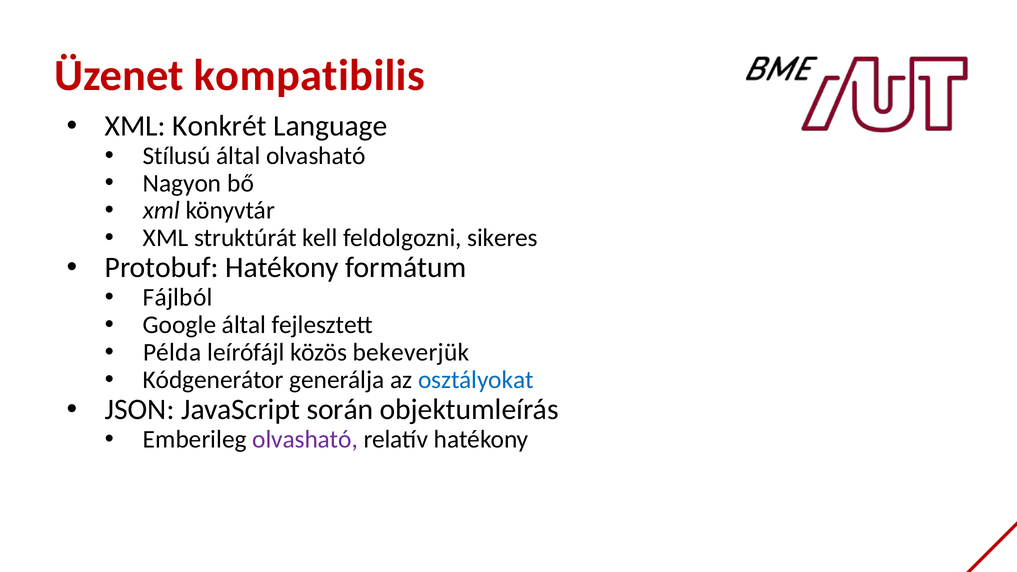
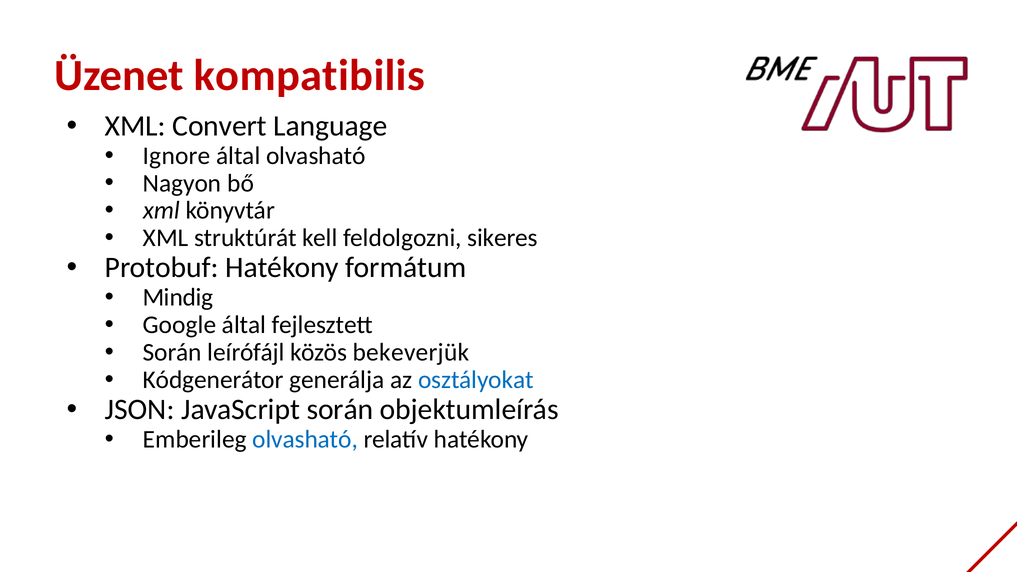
Konkrét: Konkrét -> Convert (220, 126)
Stílusú: Stílusú -> Ignore (177, 156)
Fájlból: Fájlból -> Mindig (178, 297)
Példa: Példa -> Során (172, 352)
olvasható colour: purple -> blue (305, 439)
